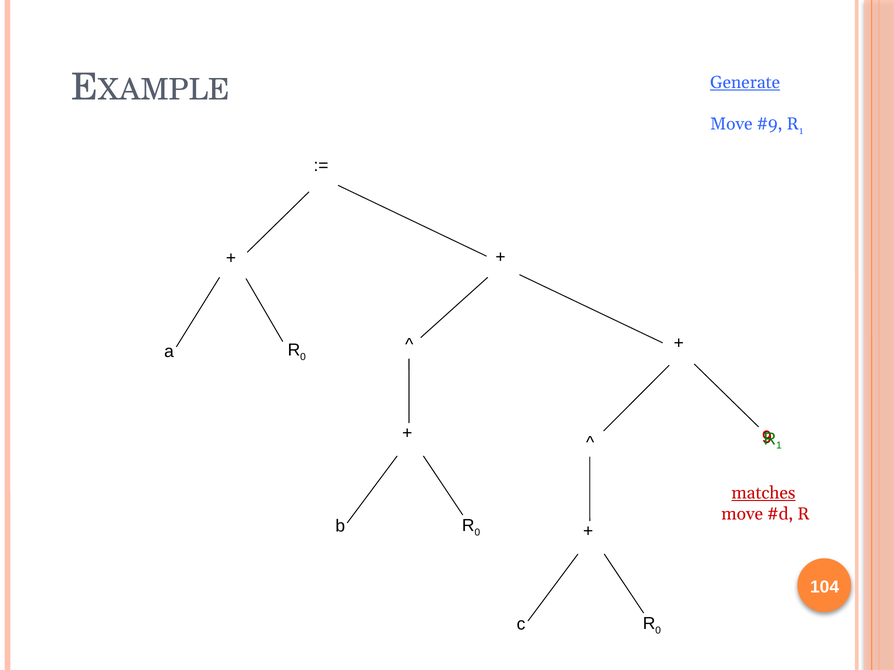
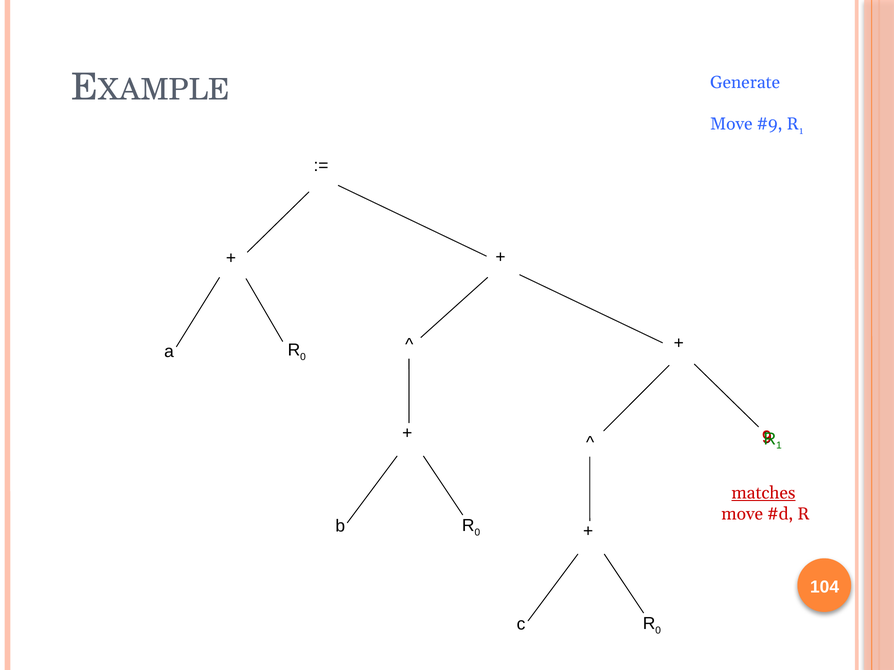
Generate underline: present -> none (745, 82)
